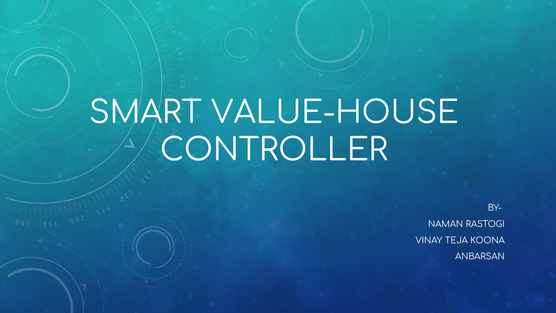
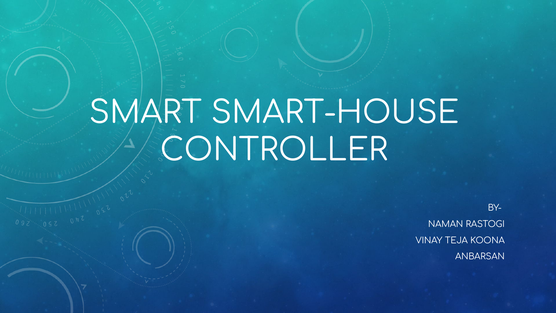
VALUE-HOUSE: VALUE-HOUSE -> SMART-HOUSE (335, 113)
